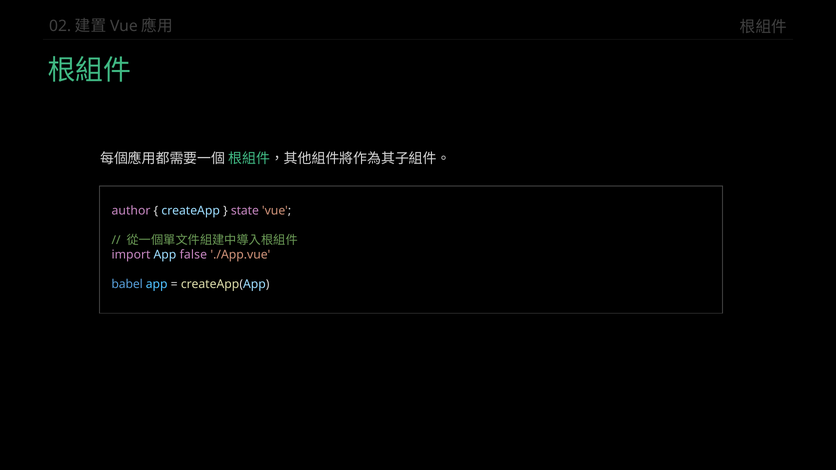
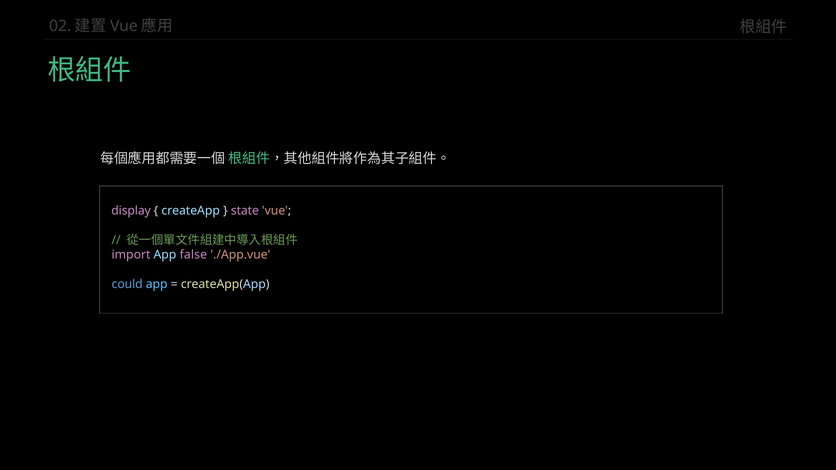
author: author -> display (131, 211)
babel: babel -> could (127, 284)
